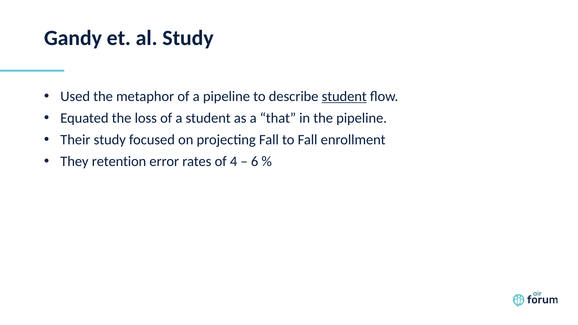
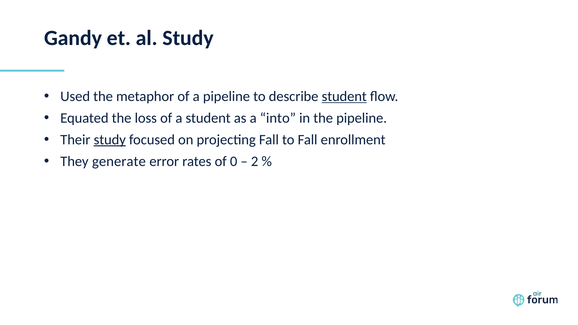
that: that -> into (278, 118)
study underline: none -> present (110, 140)
retention: retention -> generate (119, 161)
4: 4 -> 0 (234, 161)
6: 6 -> 2 (255, 161)
